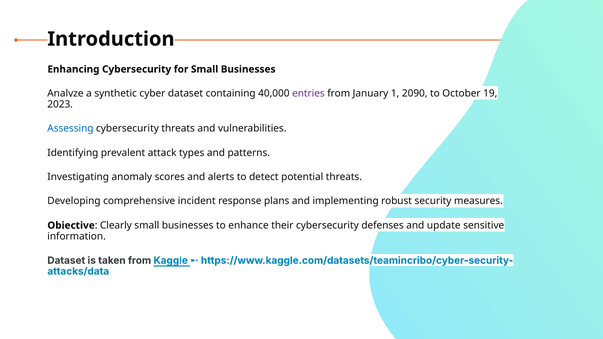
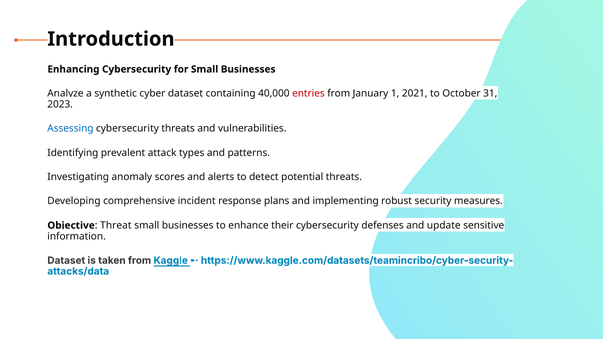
entries colour: purple -> red (308, 94)
2090: 2090 -> 2021 (415, 94)
19: 19 -> 31 (490, 94)
Clearly: Clearly -> Threat (116, 226)
